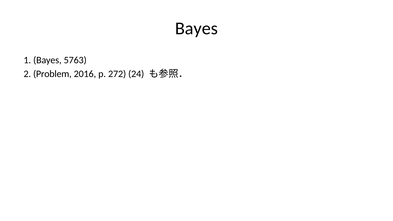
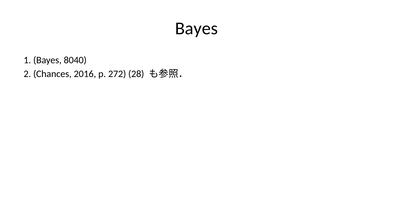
5763: 5763 -> 8040 (75, 60)
Problem: Problem -> Chances (52, 74)
24: 24 -> 28 (136, 74)
